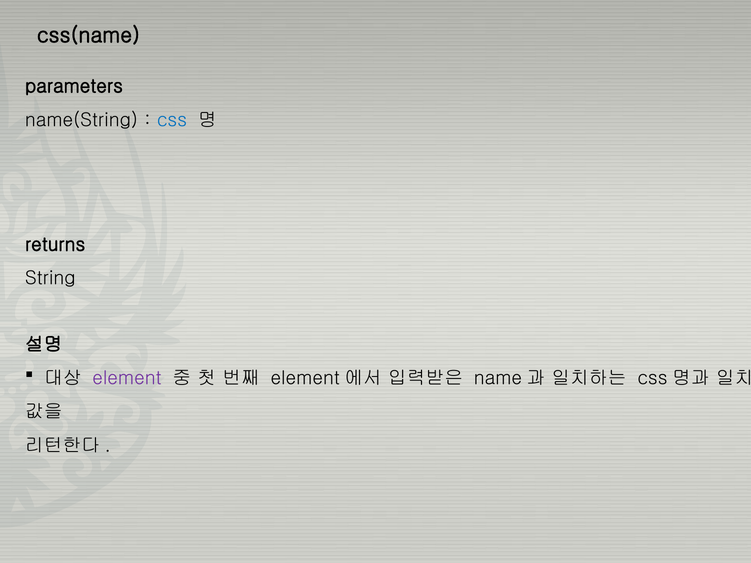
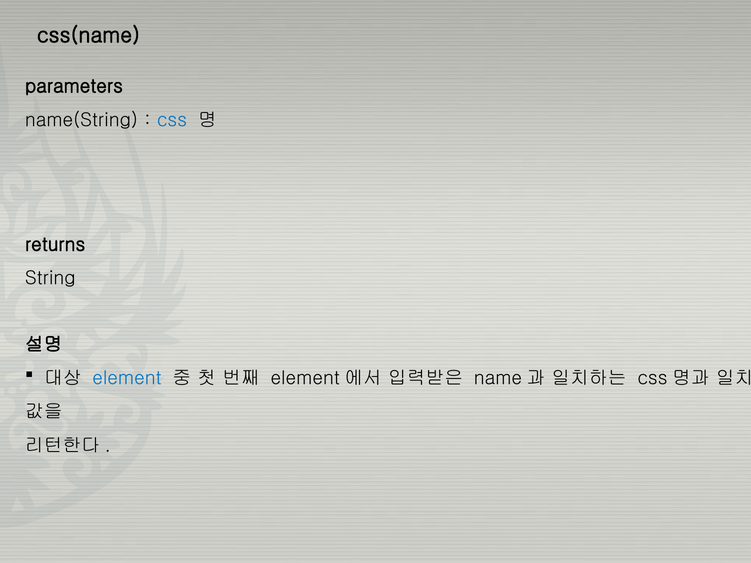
element colour: purple -> blue (127, 378)
